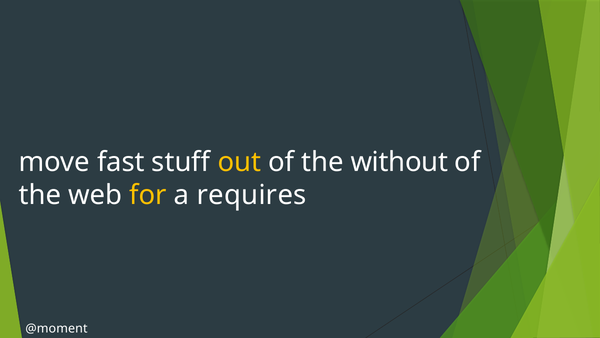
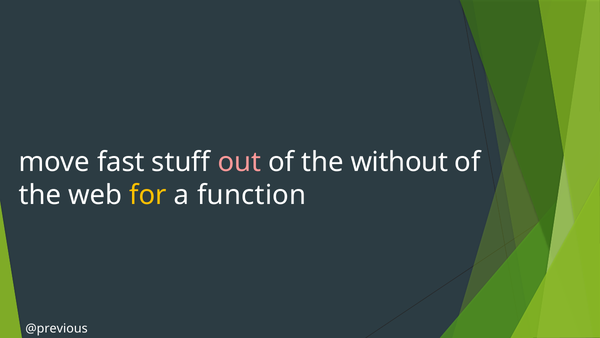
out colour: yellow -> pink (239, 162)
requires: requires -> function (252, 195)
@moment: @moment -> @previous (57, 328)
